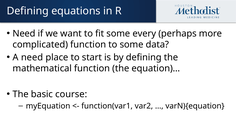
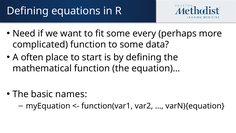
A need: need -> often (32, 57)
course: course -> names (71, 94)
